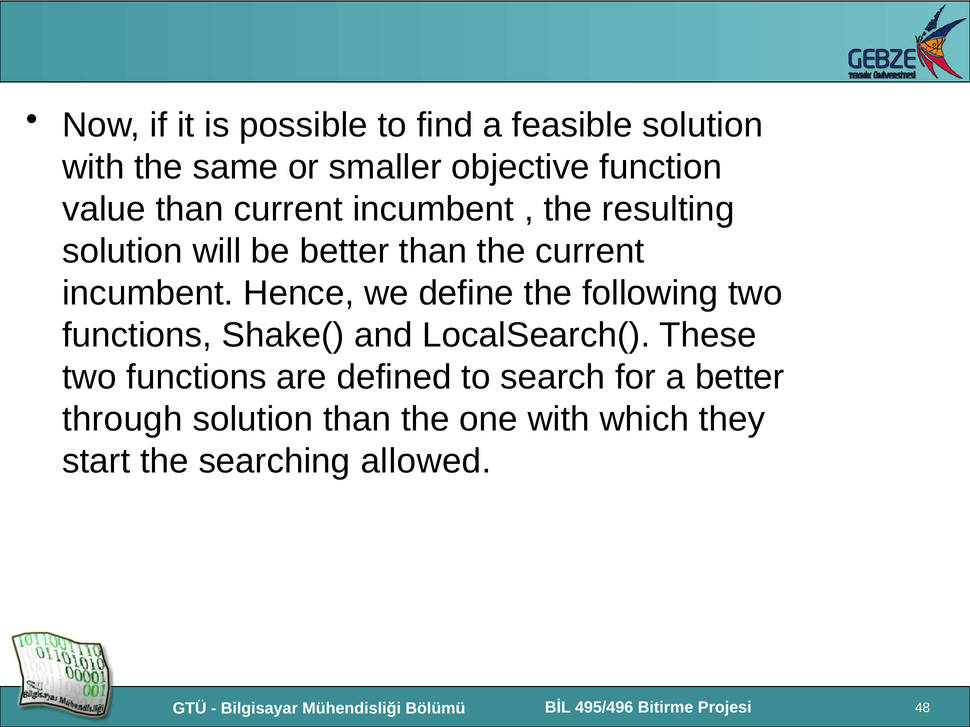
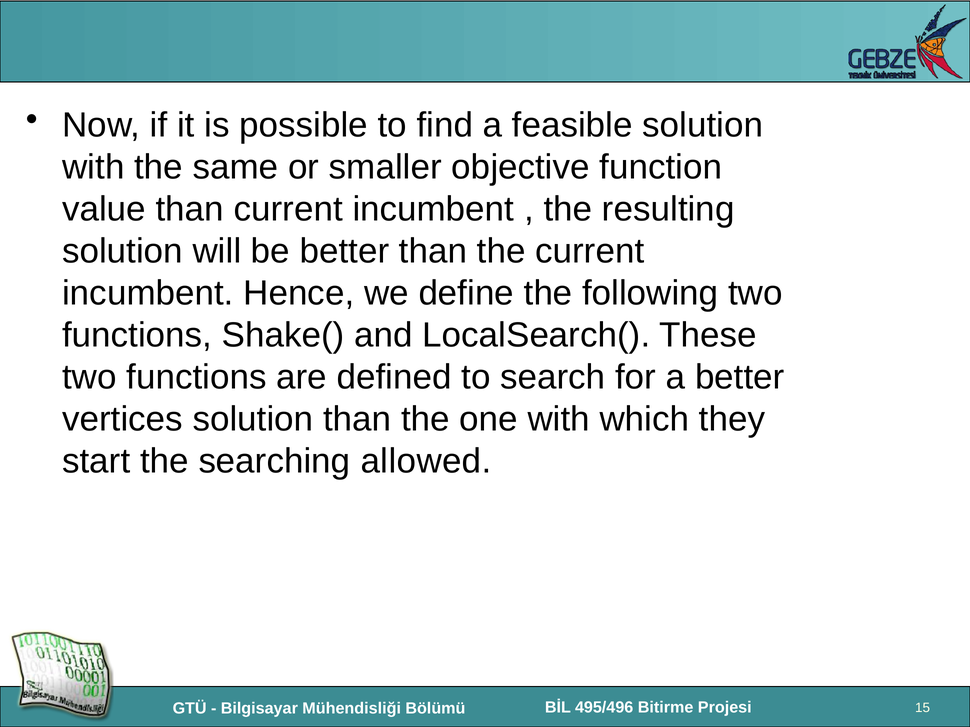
through: through -> vertices (123, 419)
48: 48 -> 15 (923, 708)
